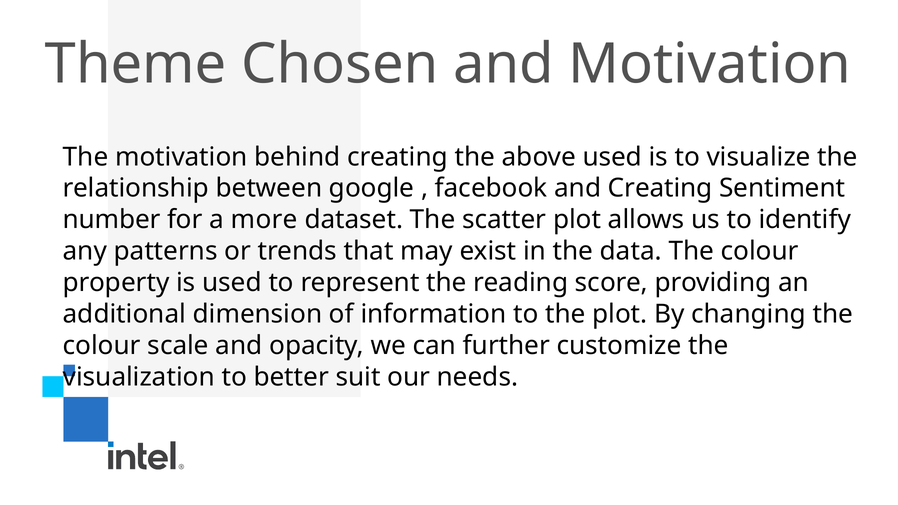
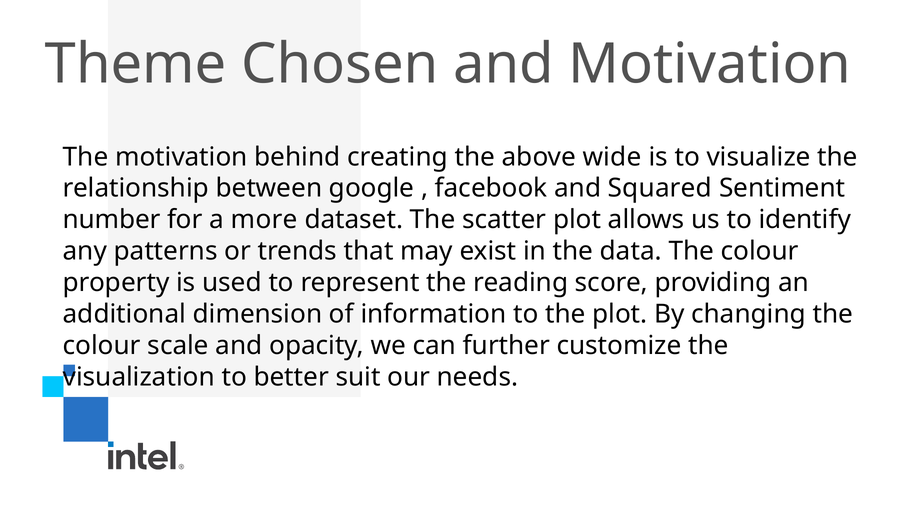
above used: used -> wide (612, 157)
and Creating: Creating -> Squared (660, 188)
